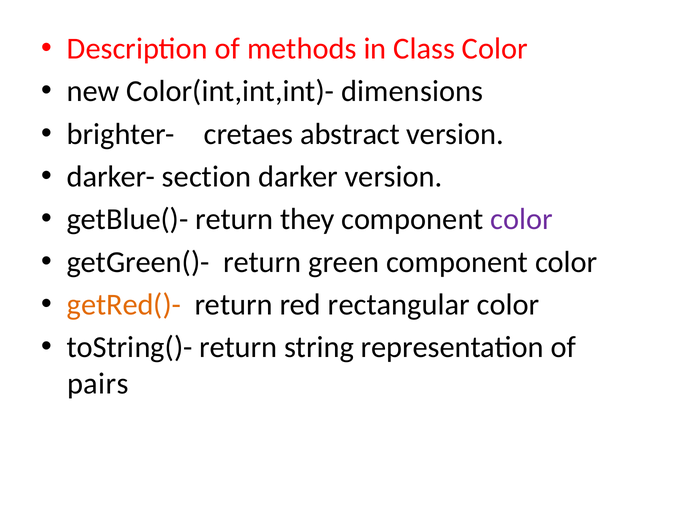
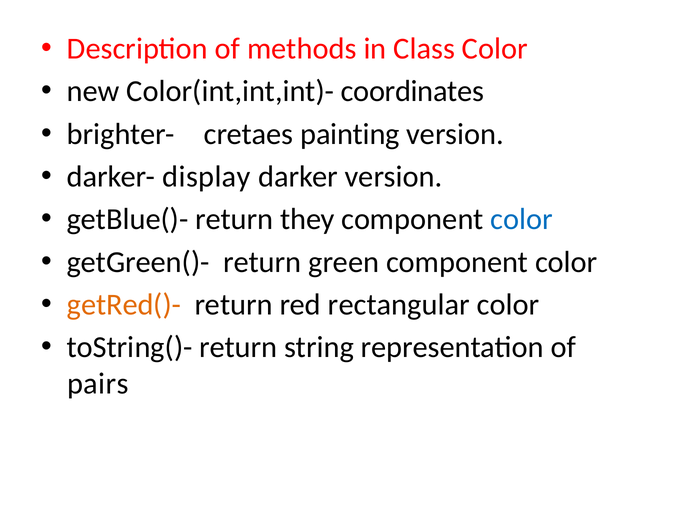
dimensions: dimensions -> coordinates (412, 91)
abstract: abstract -> painting (350, 134)
section: section -> display (206, 177)
color colour: purple -> blue (522, 219)
